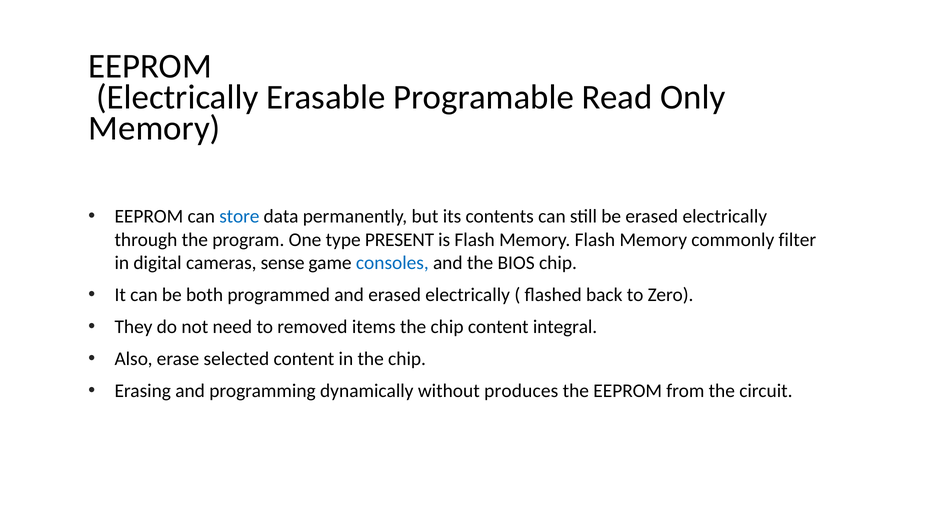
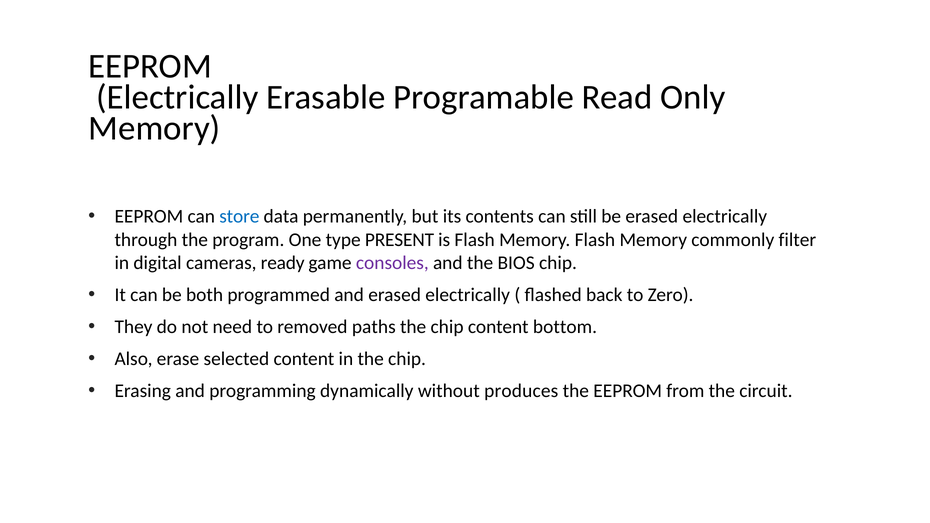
sense: sense -> ready (283, 263)
consoles colour: blue -> purple (392, 263)
items: items -> paths (374, 327)
integral: integral -> bottom (565, 327)
